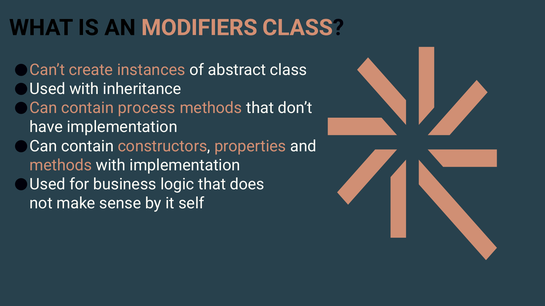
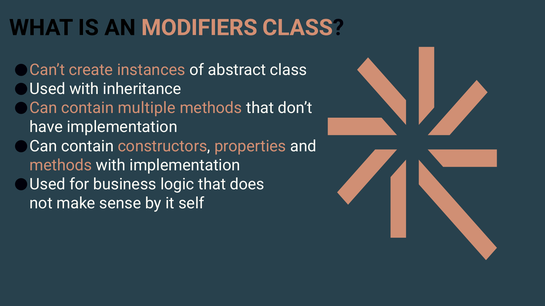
process: process -> multiple (147, 108)
